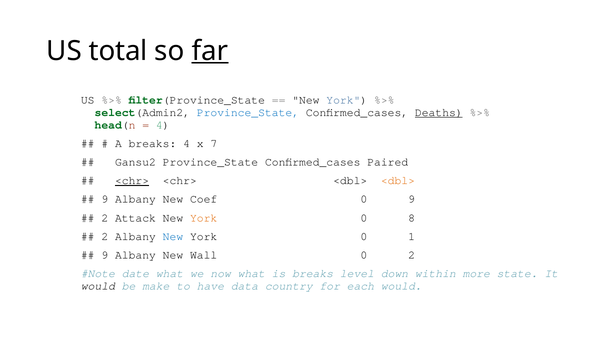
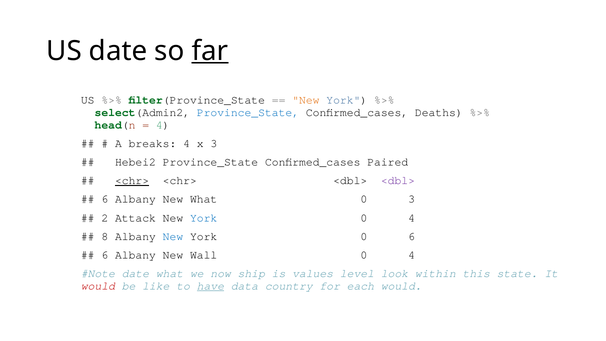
US total: total -> date (118, 51)
New colour: black -> orange (306, 100)
Deaths underline: present -> none (439, 112)
x 7: 7 -> 3 (214, 143)
Gansu2: Gansu2 -> Hebei2 (135, 162)
<dbl> colour: orange -> purple (398, 181)
9: 9 -> 6 (105, 199)
New Coef: Coef -> What (204, 199)
0 9: 9 -> 3 (412, 199)
York colour: orange -> blue (204, 218)
8: 8 -> 4 (412, 218)
2: 2 -> 8 (105, 236)
0 1: 1 -> 6 (412, 236)
9: 9 -> 6 (105, 255)
2: 2 -> 4 (412, 255)
now what: what -> ship (251, 273)
is breaks: breaks -> values (313, 273)
down: down -> look (395, 273)
more: more -> this (476, 273)
would colour: black -> red (98, 286)
make: make -> like (156, 286)
have underline: none -> present (210, 286)
